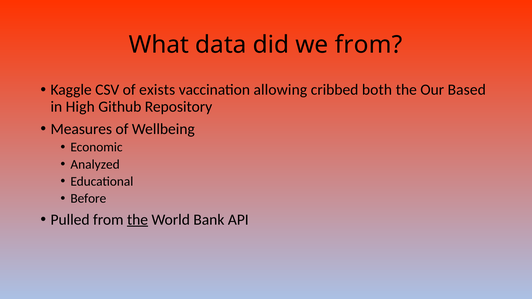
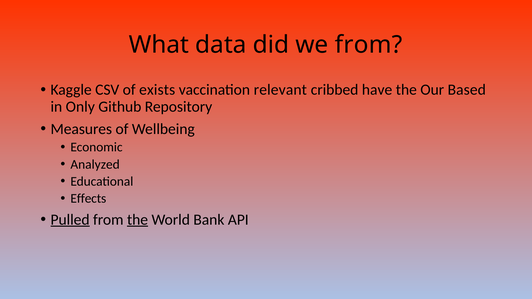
allowing: allowing -> relevant (280, 90)
both: both -> have (377, 90)
High: High -> Only (80, 107)
Before: Before -> Effects (88, 199)
Pulled underline: none -> present (70, 220)
